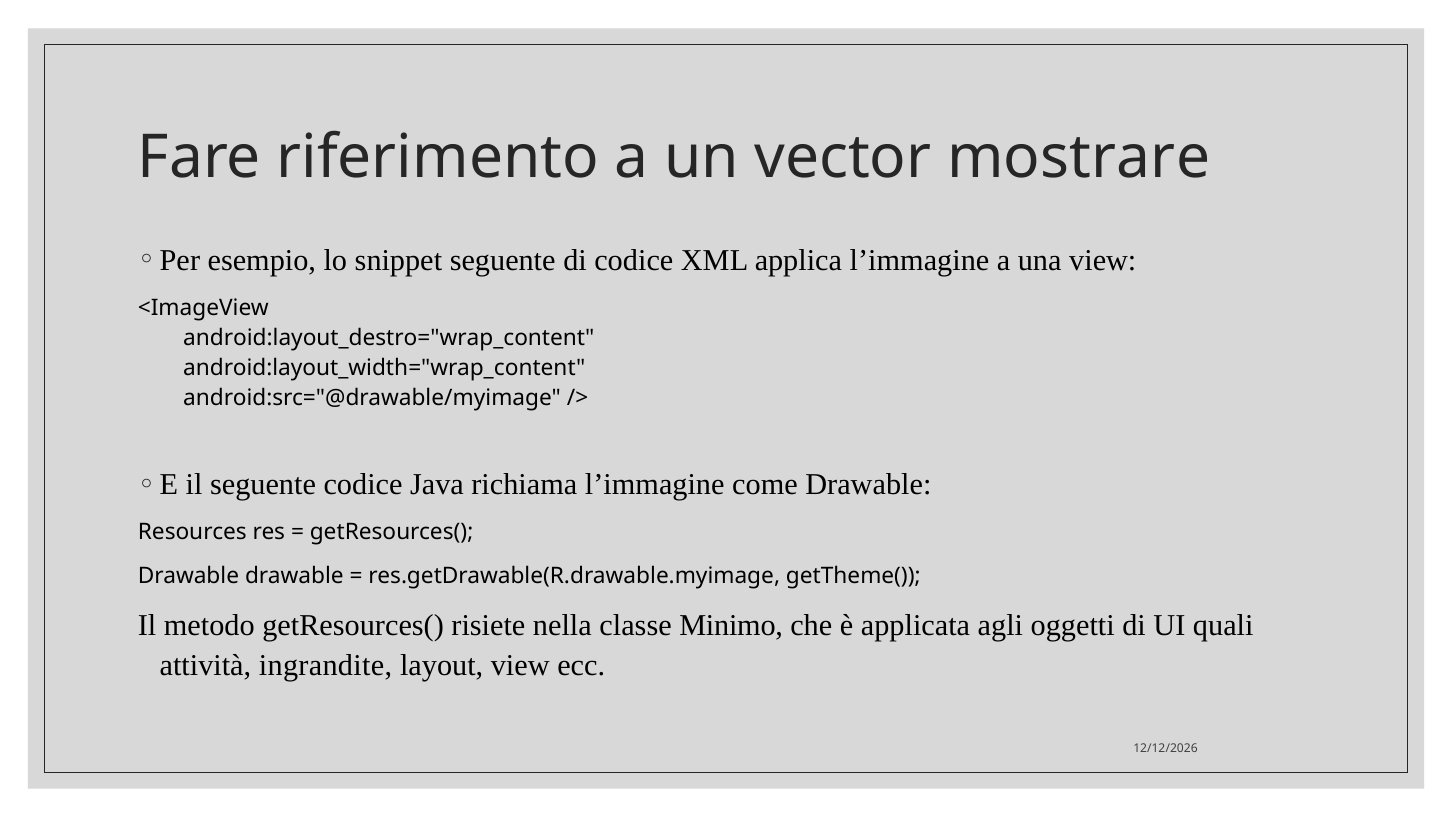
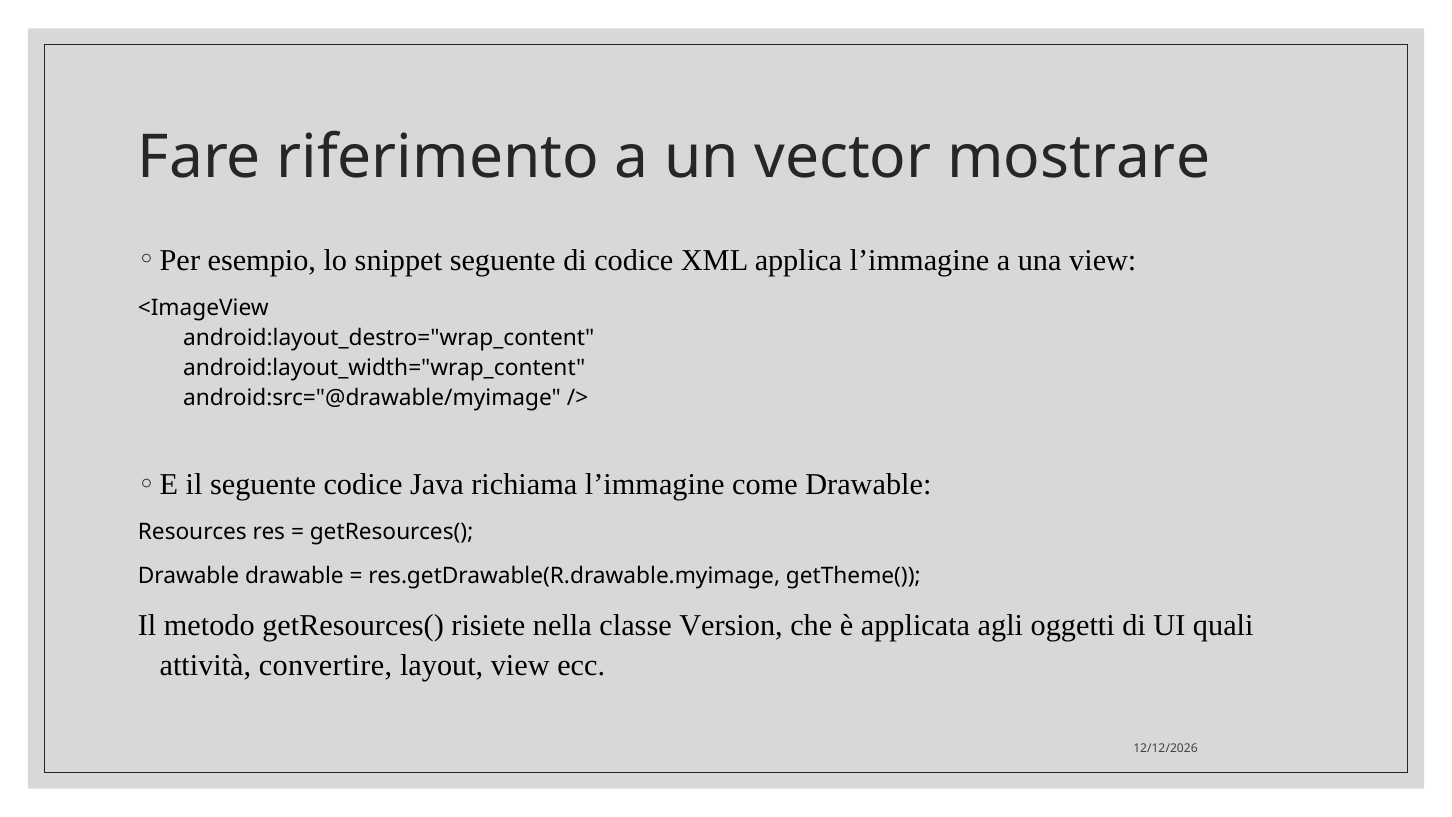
Minimo: Minimo -> Version (731, 625)
ingrandite: ingrandite -> convertire (325, 665)
